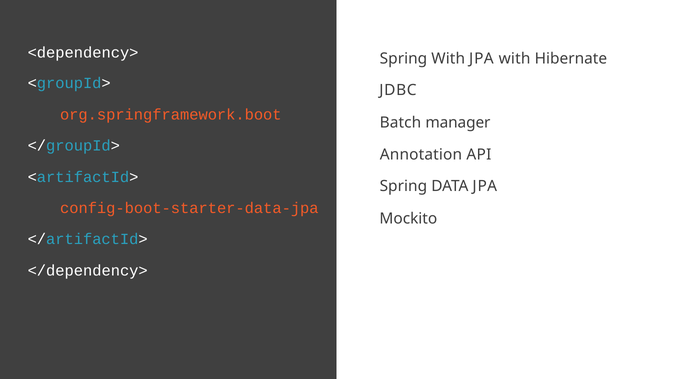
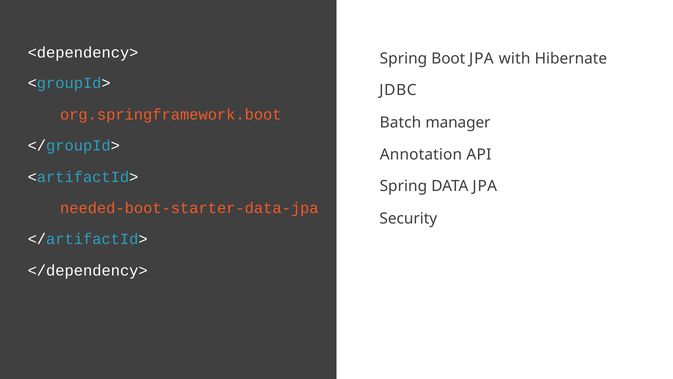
Spring With: With -> Boot (448, 59)
config-boot-starter-data-jpa: config-boot-starter-data-jpa -> needed-boot-starter-data-jpa (189, 208)
Mockito: Mockito -> Security (408, 218)
